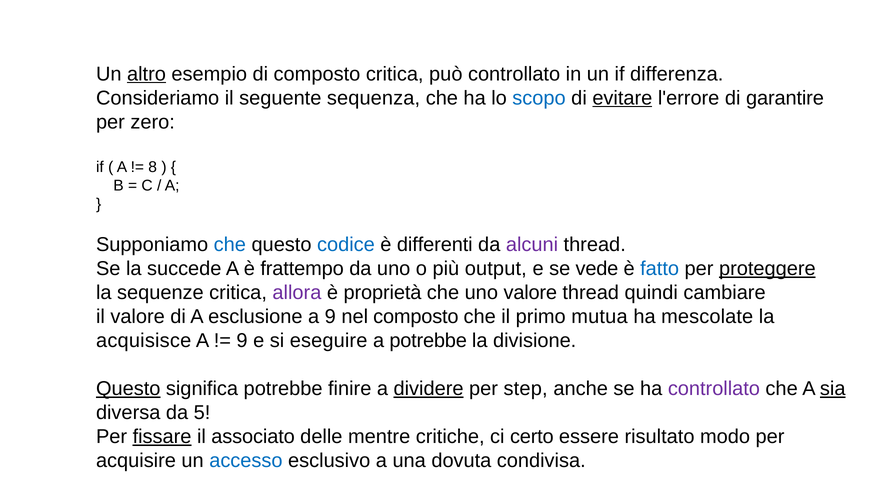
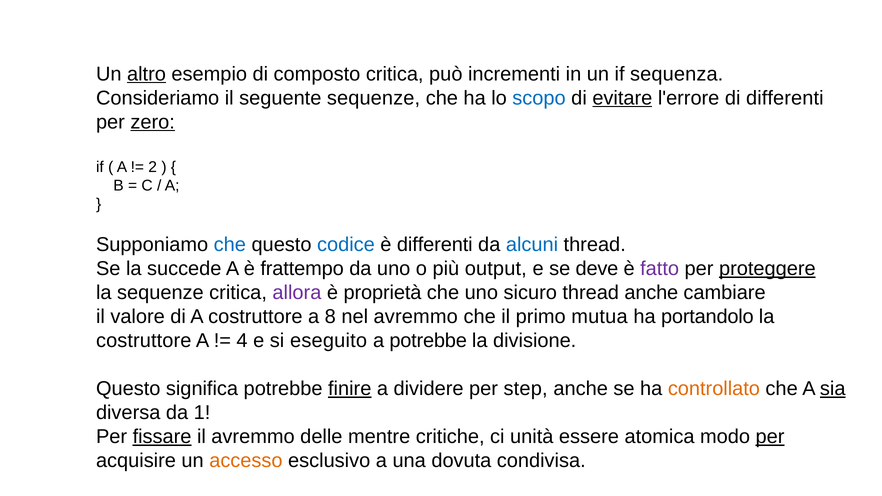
può controllato: controllato -> incrementi (514, 74)
differenza: differenza -> sequenza (677, 74)
seguente sequenza: sequenza -> sequenze (374, 98)
di garantire: garantire -> differenti (785, 98)
zero underline: none -> present (153, 122)
8: 8 -> 2 (153, 167)
alcuni colour: purple -> blue (532, 245)
vede: vede -> deve (597, 269)
fatto colour: blue -> purple (660, 269)
uno valore: valore -> sicuro (530, 293)
thread quindi: quindi -> anche (651, 293)
A esclusione: esclusione -> costruttore (255, 317)
a 9: 9 -> 8 (330, 317)
nel composto: composto -> avremmo (416, 317)
mescolate: mescolate -> portandolo (707, 317)
acquisisce: acquisisce -> costruttore (144, 341)
9: 9 -> 4 (242, 341)
eseguire: eseguire -> eseguito (329, 341)
Questo underline: present -> none (128, 389)
finire underline: none -> present (350, 389)
dividere underline: present -> none (429, 389)
controllato colour: purple -> orange (714, 389)
5: 5 -> 1 (202, 413)
il associato: associato -> avremmo (253, 437)
certo: certo -> unità (532, 437)
risultato: risultato -> atomica (660, 437)
per underline: none -> present (770, 437)
accesso colour: blue -> orange (246, 461)
